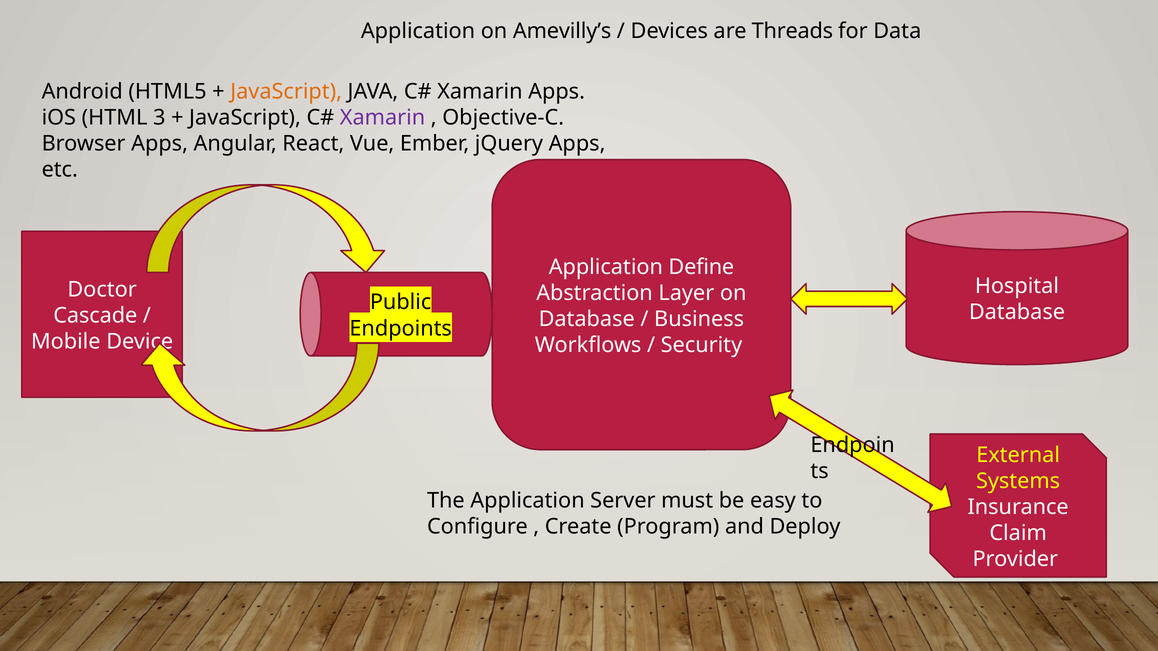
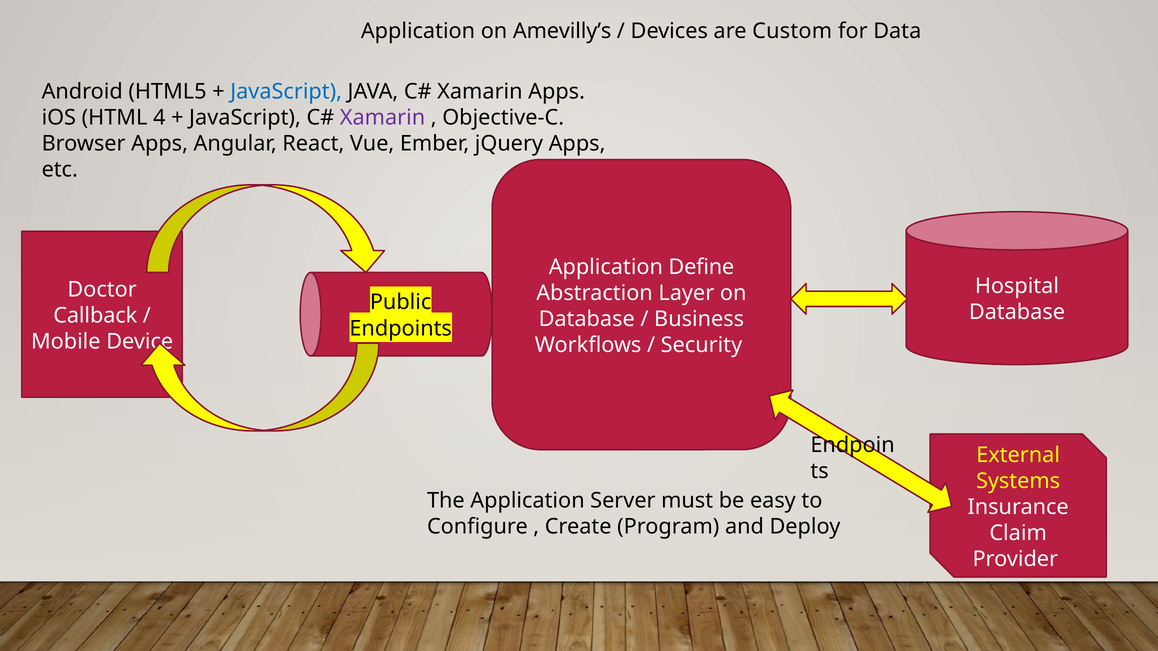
Threads: Threads -> Custom (792, 31)
JavaScript colour: orange -> blue (286, 92)
3: 3 -> 4 (159, 118)
Cascade: Cascade -> Callback (95, 316)
